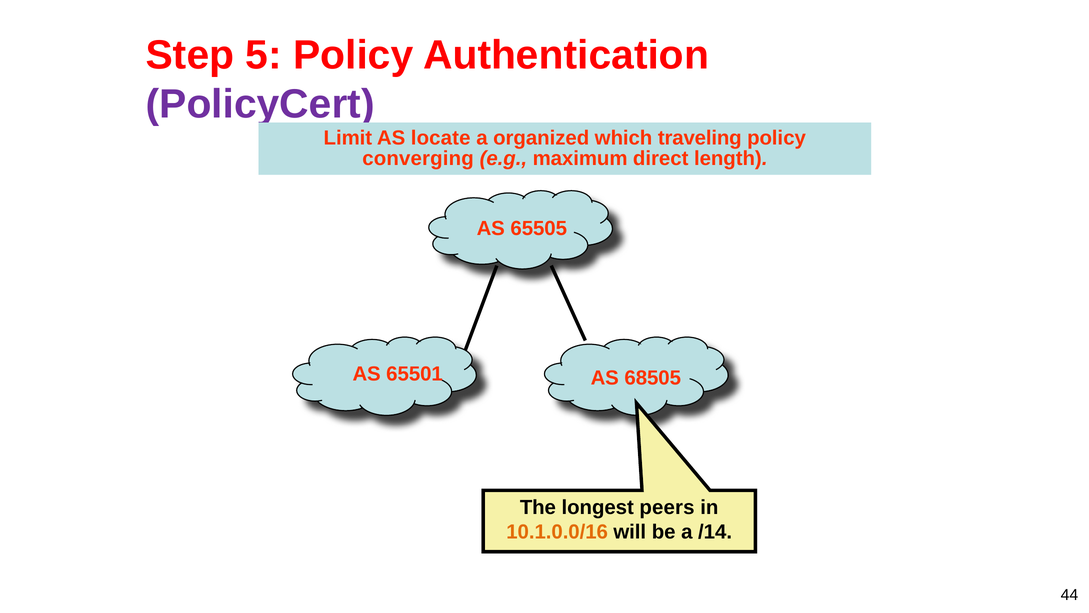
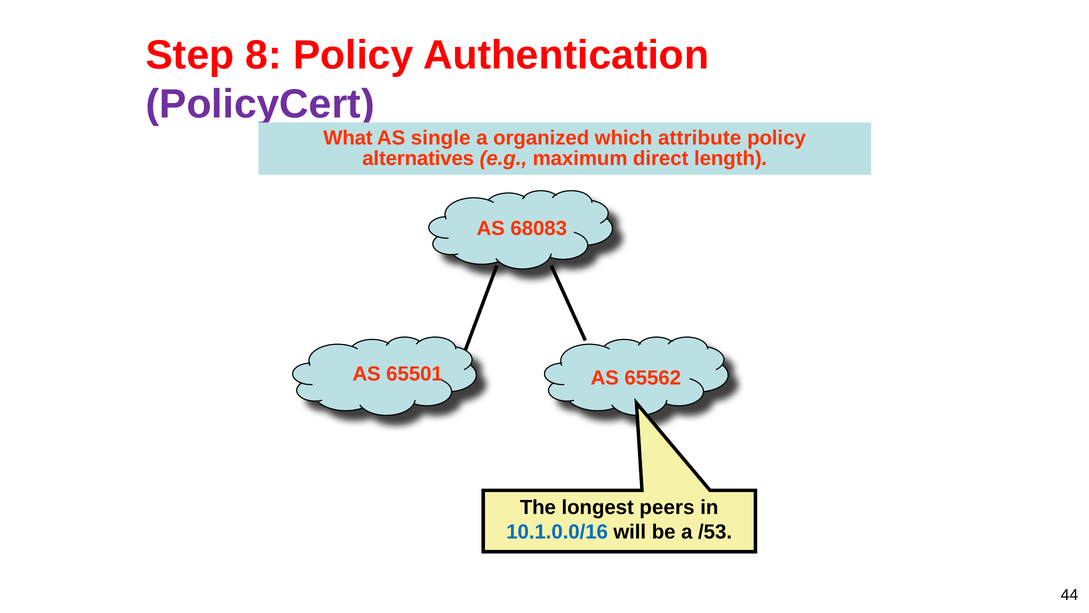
5: 5 -> 8 (264, 55)
Limit: Limit -> What (348, 138)
locate: locate -> single (441, 138)
traveling: traveling -> attribute (700, 138)
converging: converging -> alternatives (418, 159)
65505: 65505 -> 68083 (539, 228)
68505: 68505 -> 65562 (653, 378)
10.1.0.0/16 colour: orange -> blue (557, 531)
/14: /14 -> /53 (715, 531)
